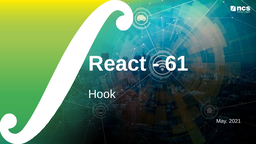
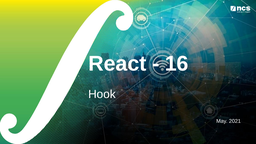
61: 61 -> 16 (177, 64)
